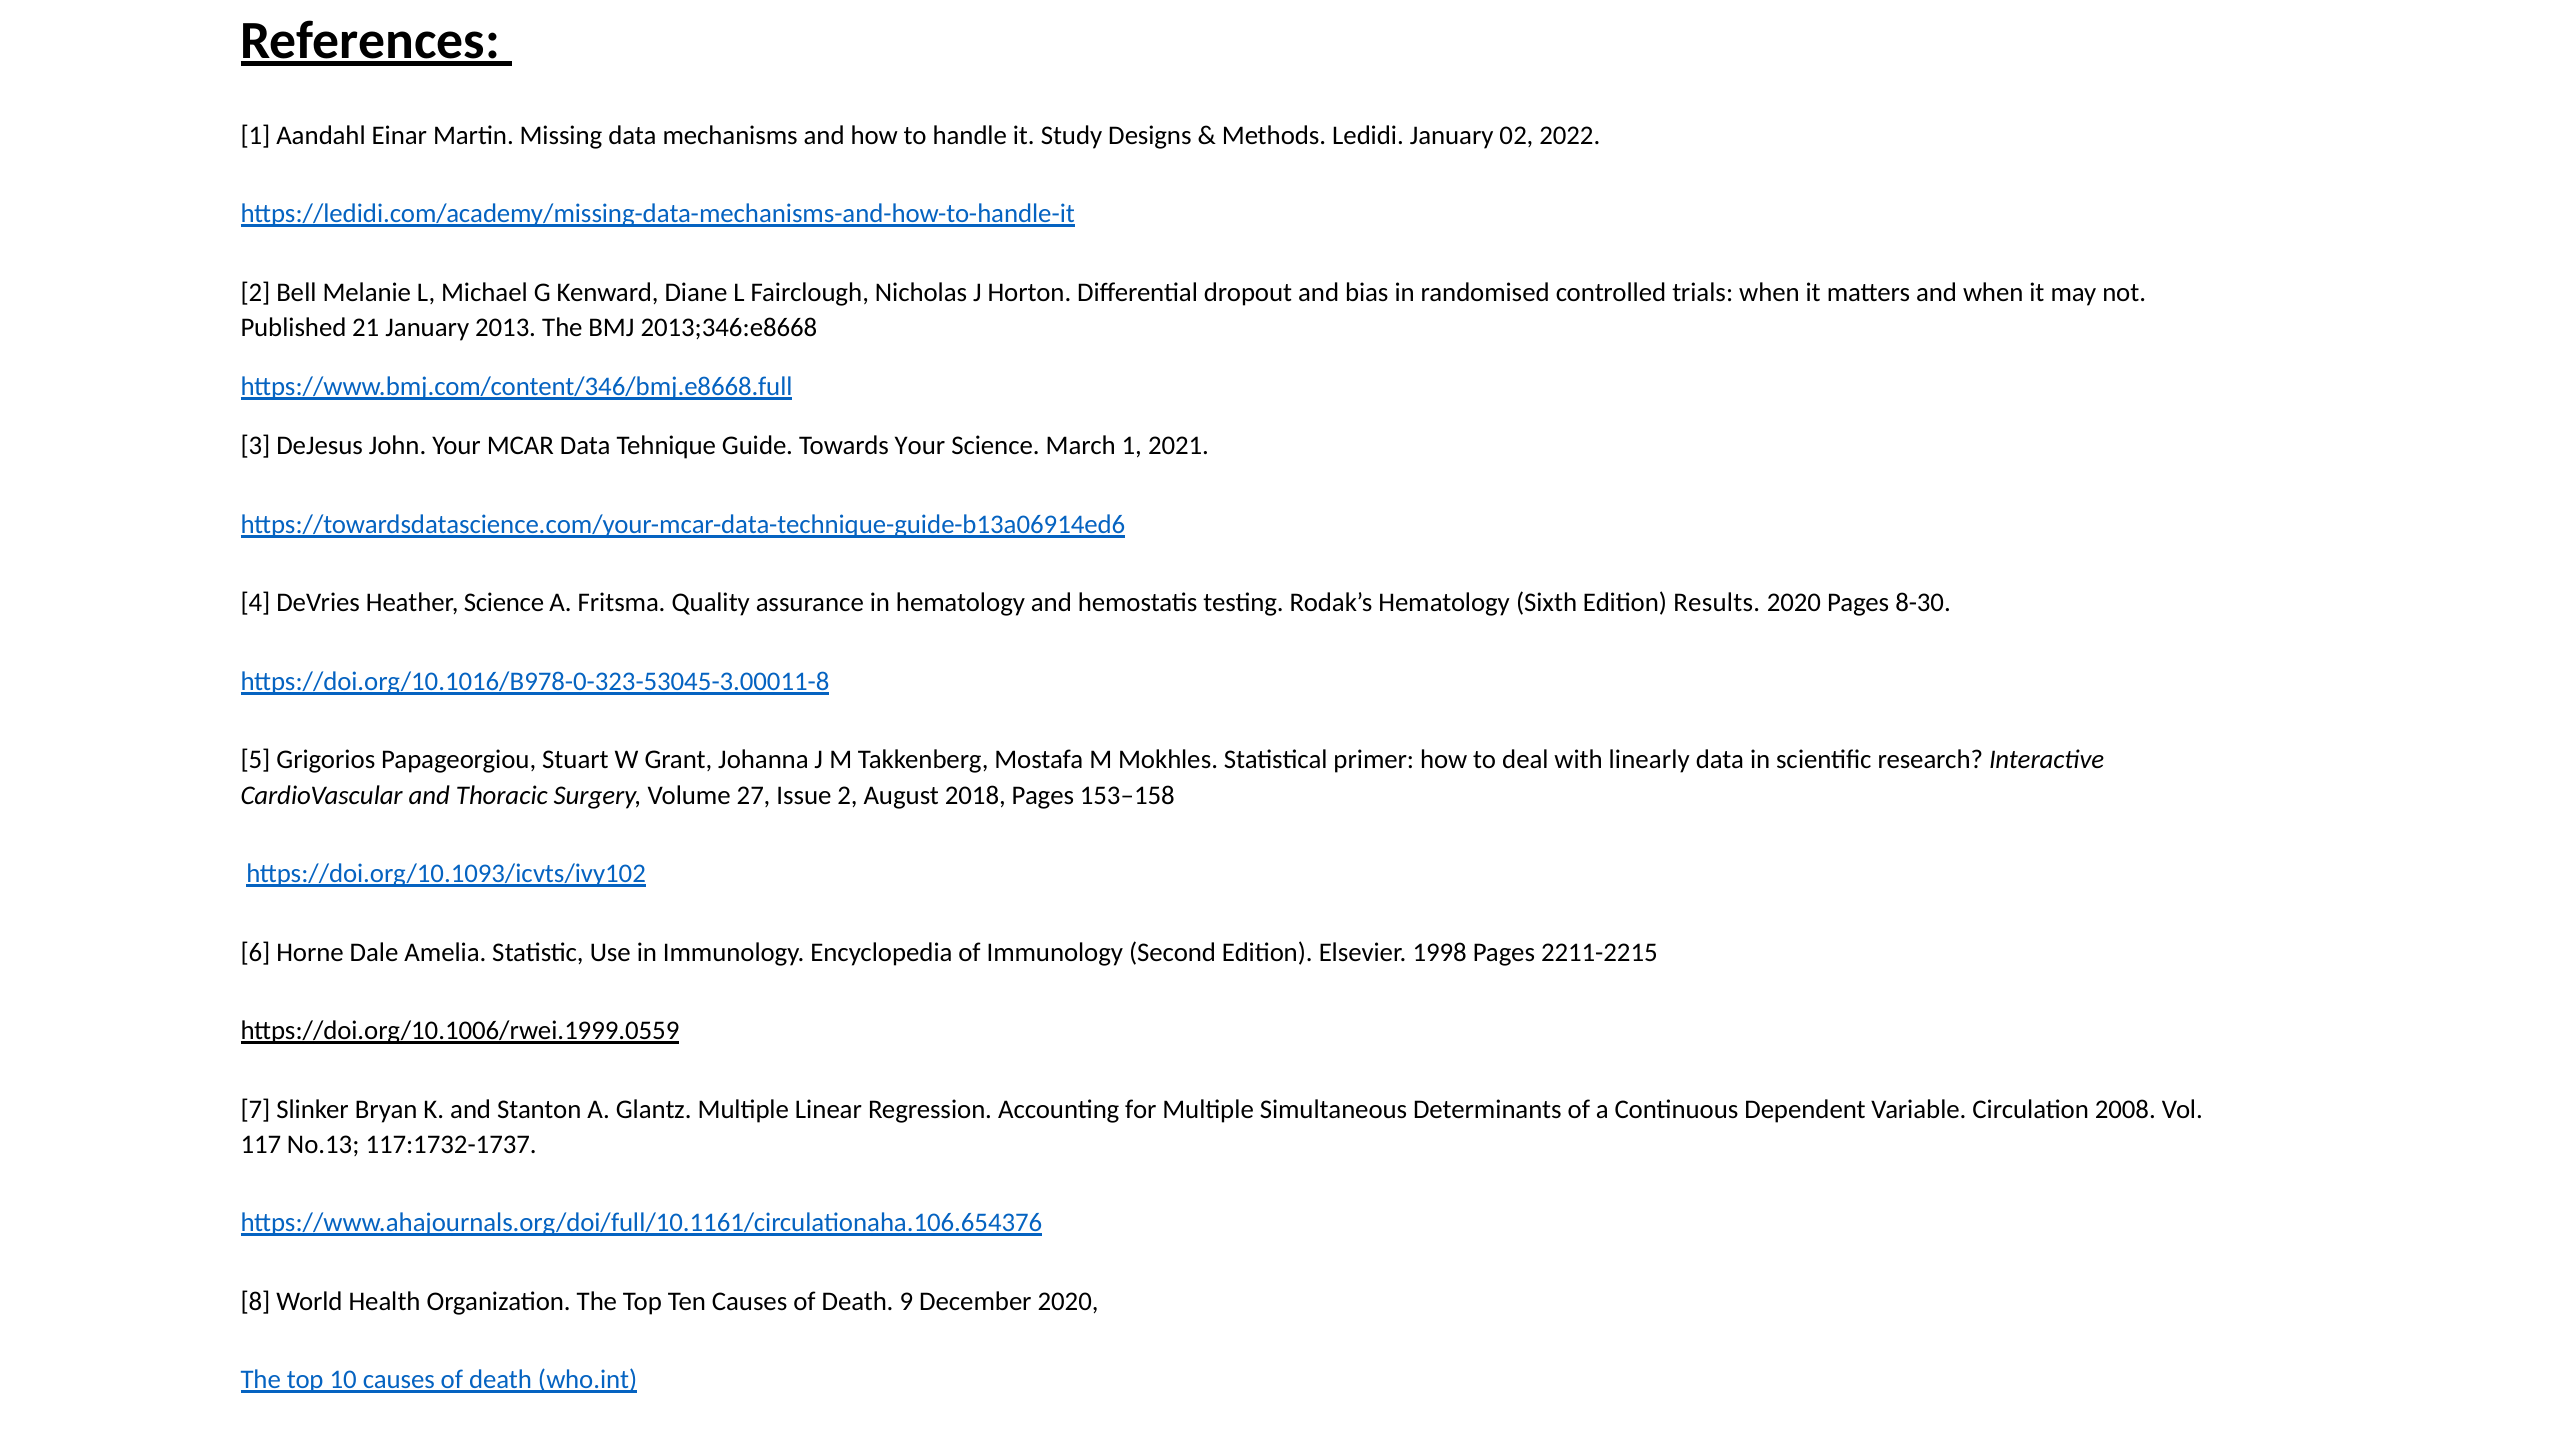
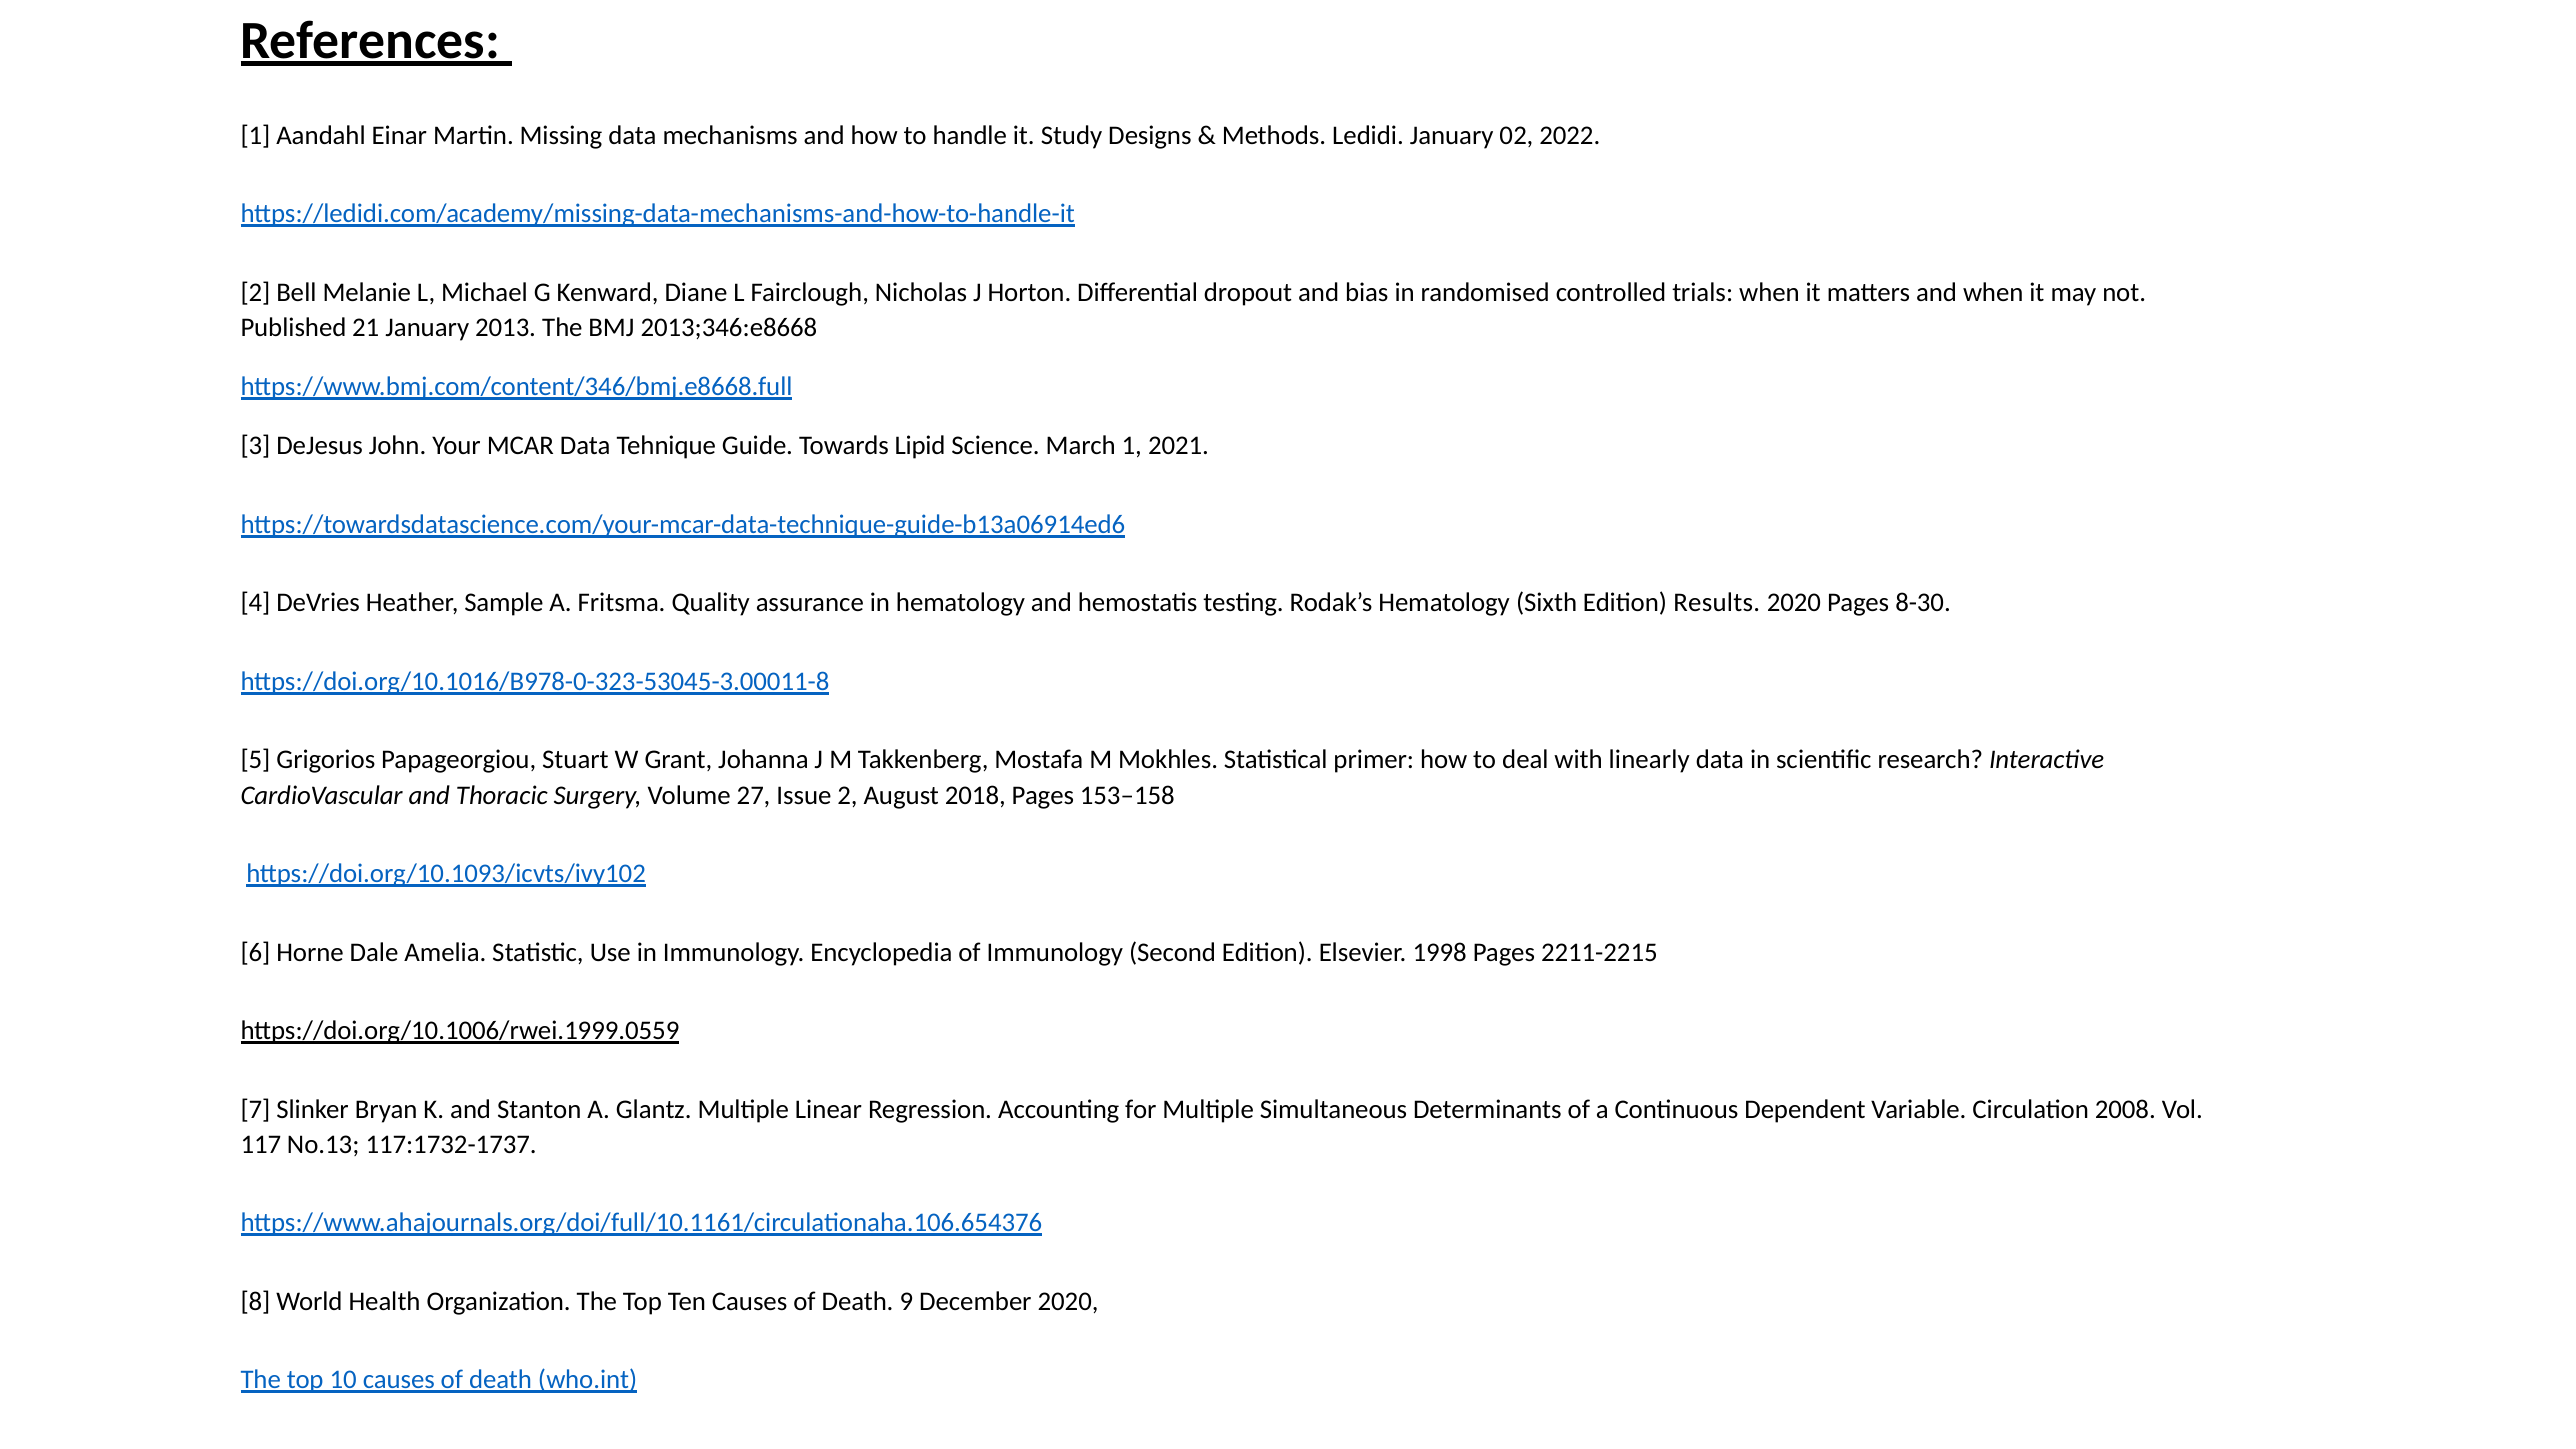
Towards Your: Your -> Lipid (920, 446)
Heather Science: Science -> Sample (504, 603)
